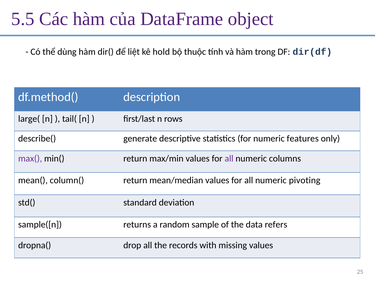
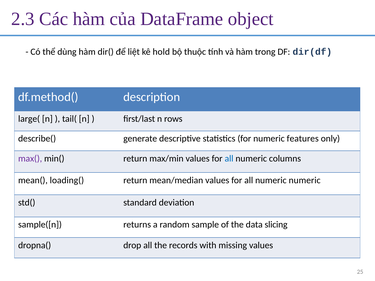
5.5: 5.5 -> 2.3 (23, 19)
all colour: purple -> blue (229, 159)
column(: column( -> loading( (67, 180)
numeric pivoting: pivoting -> numeric (305, 180)
refers: refers -> slicing (276, 225)
